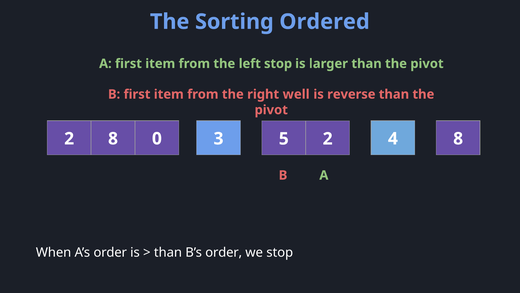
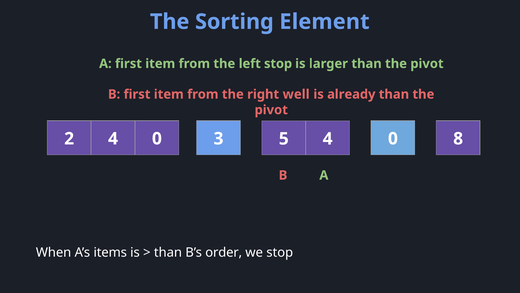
Ordered: Ordered -> Element (324, 22)
reverse: reverse -> already (351, 94)
8: 8 -> 4 (113, 138)
0 4: 4 -> 0 (393, 138)
5 2: 2 -> 4 (328, 139)
A’s order: order -> items (110, 252)
